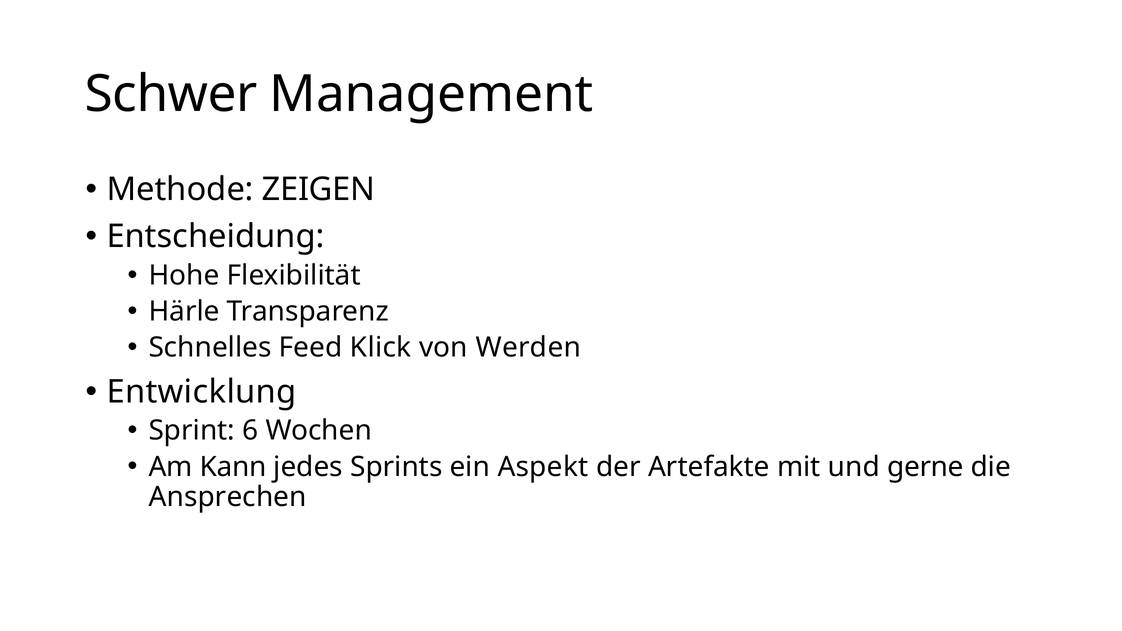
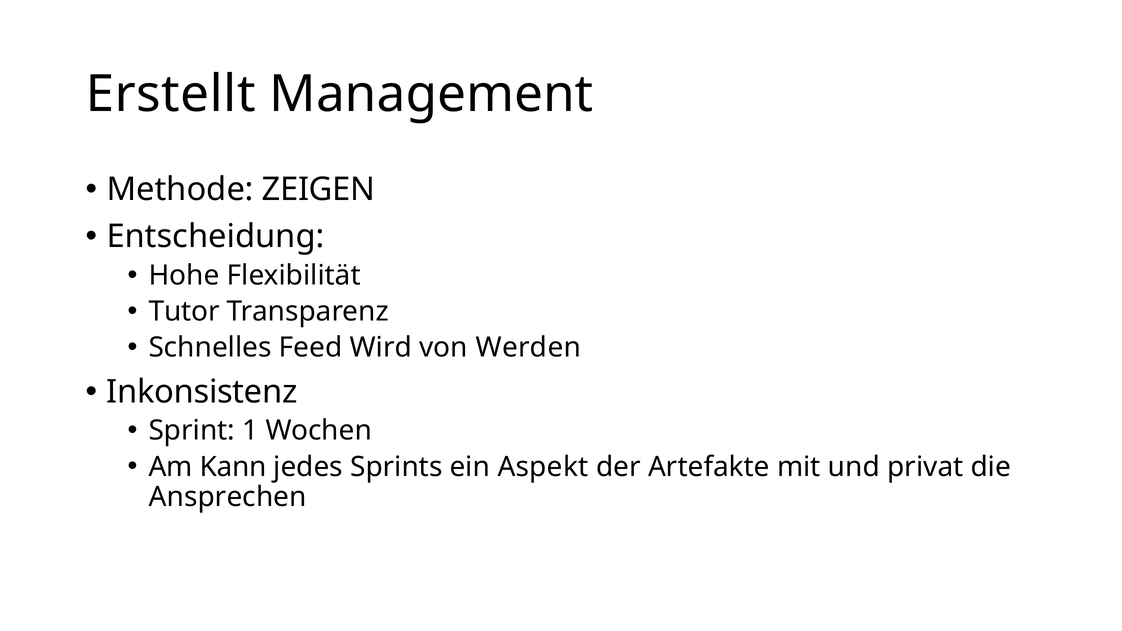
Schwer: Schwer -> Erstellt (171, 94)
Härle: Härle -> Tutor (184, 312)
Klick: Klick -> Wird (381, 348)
Entwicklung: Entwicklung -> Inkonsistenz (202, 392)
6: 6 -> 1 (250, 431)
gerne: gerne -> privat (925, 467)
